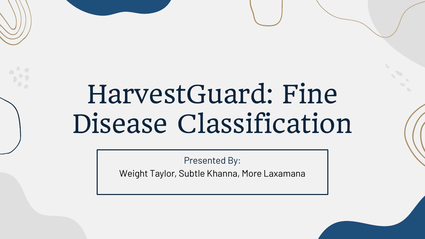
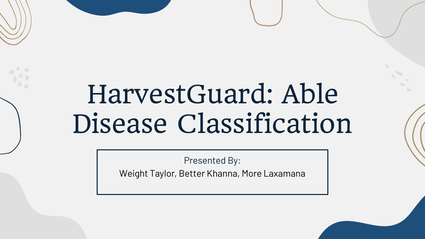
Fine: Fine -> Able (310, 95)
Subtle: Subtle -> Better (192, 174)
